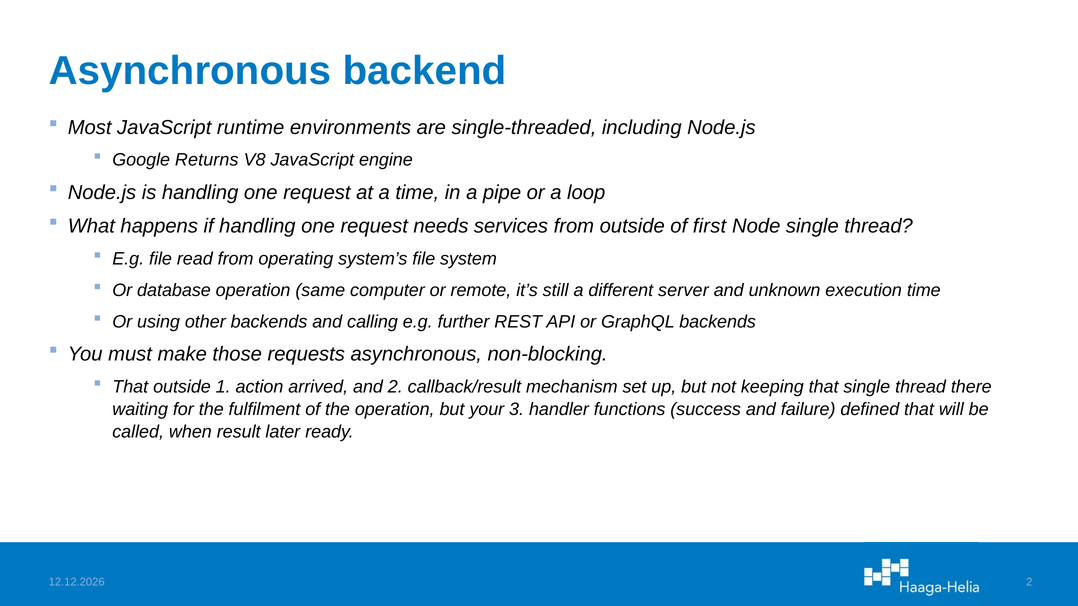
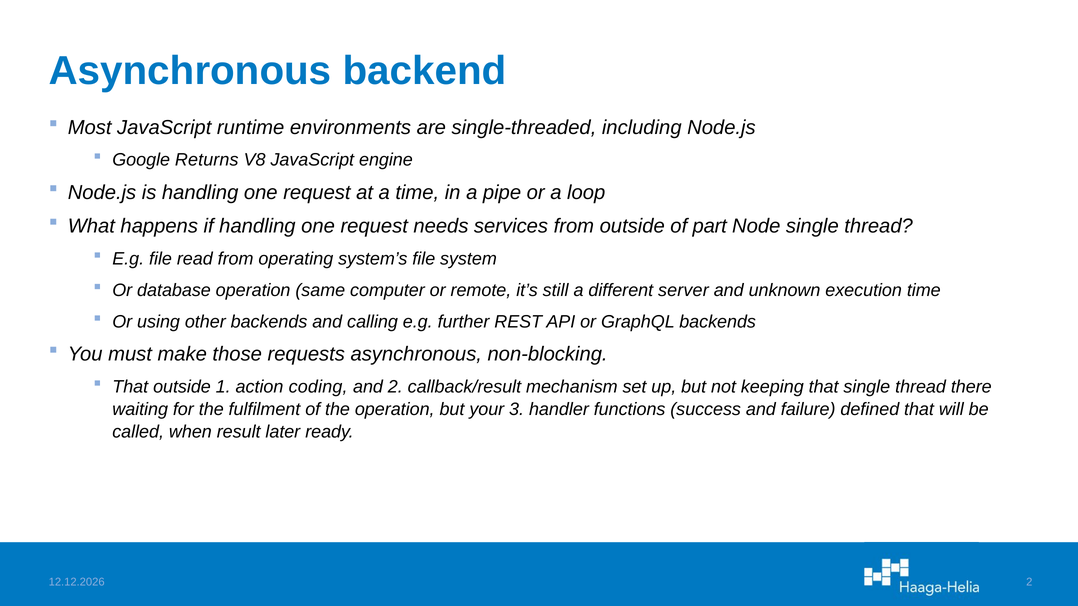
first: first -> part (710, 226)
arrived: arrived -> coding (318, 387)
